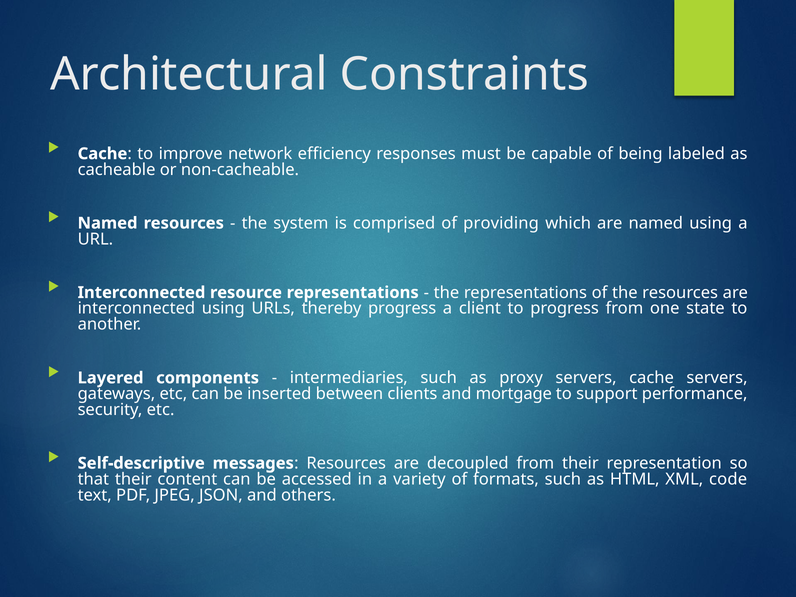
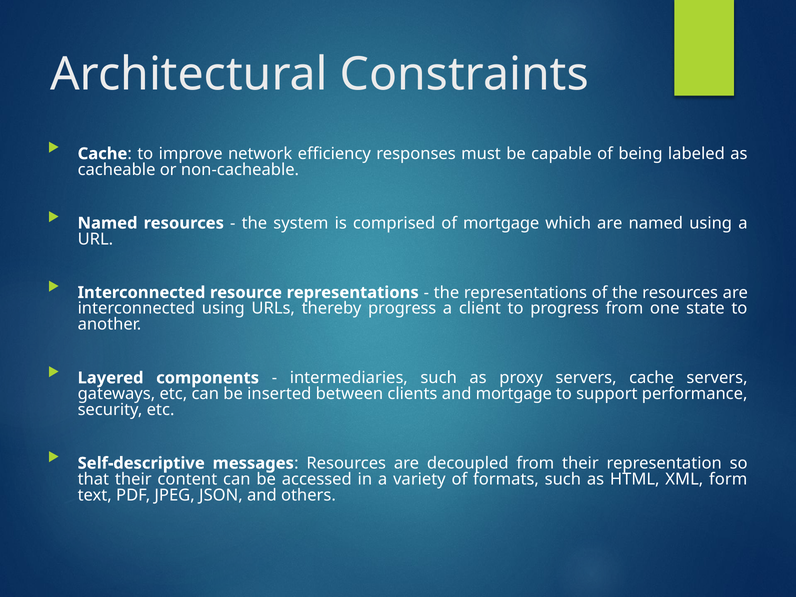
of providing: providing -> mortgage (501, 223)
code: code -> form (728, 479)
